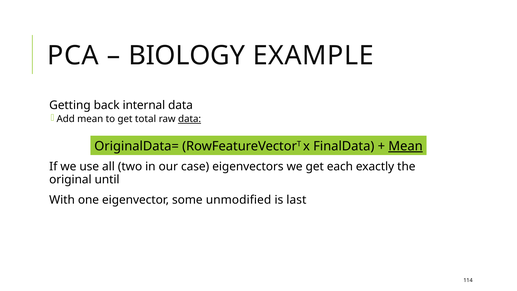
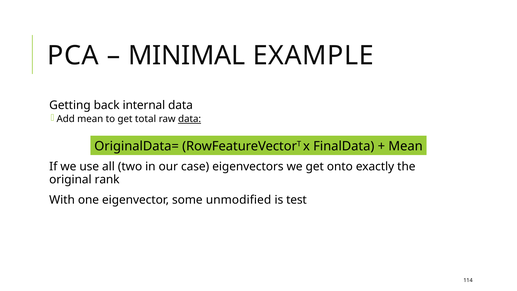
BIOLOGY: BIOLOGY -> MINIMAL (187, 55)
Mean underline: present -> none (406, 146)
each: each -> onto (340, 167)
until: until -> rank (107, 179)
last: last -> test (296, 200)
